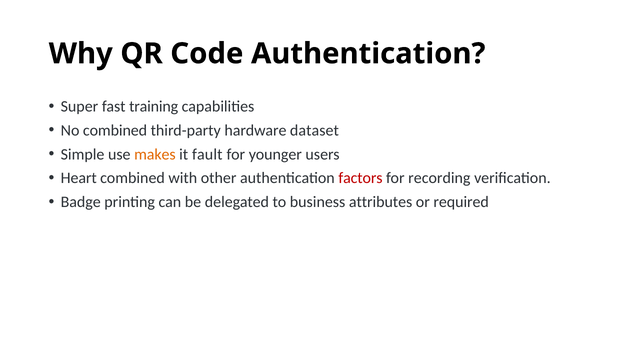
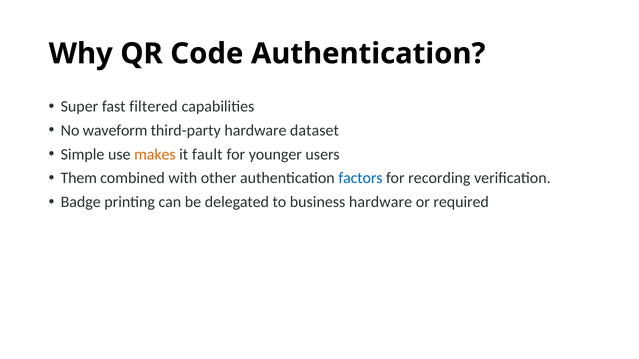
training: training -> filtered (154, 107)
No combined: combined -> waveform (115, 131)
Heart: Heart -> Them (79, 178)
factors colour: red -> blue (360, 178)
business attributes: attributes -> hardware (381, 202)
